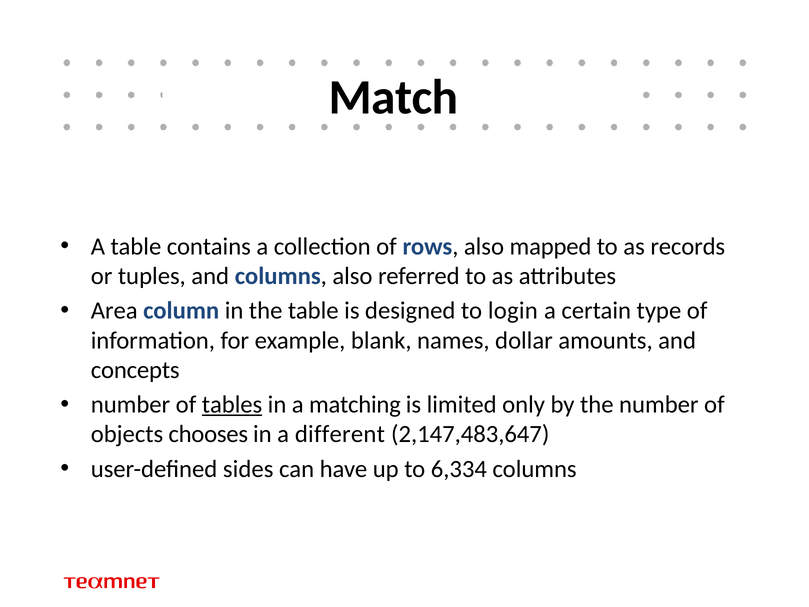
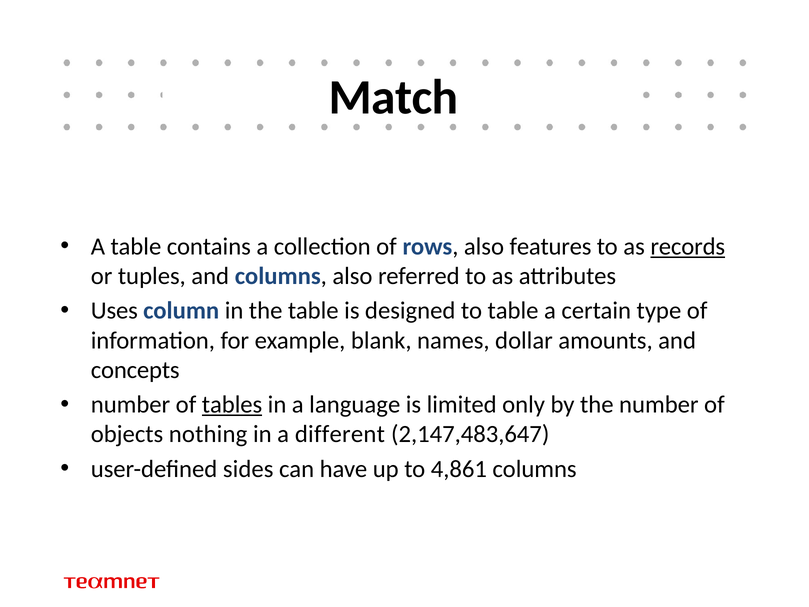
mapped: mapped -> features (551, 247)
records underline: none -> present (688, 247)
Area: Area -> Uses (114, 311)
to login: login -> table (513, 311)
matching: matching -> language (355, 404)
chooses: chooses -> nothing (208, 434)
6,334: 6,334 -> 4,861 (459, 469)
